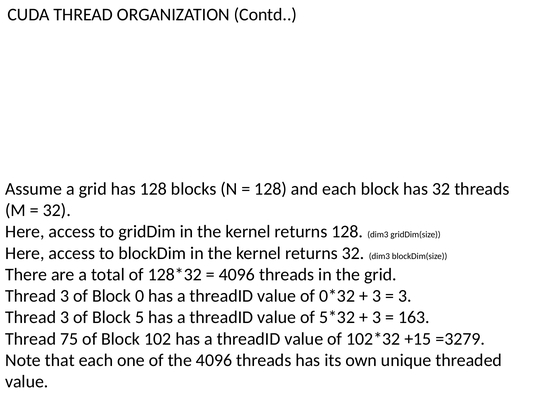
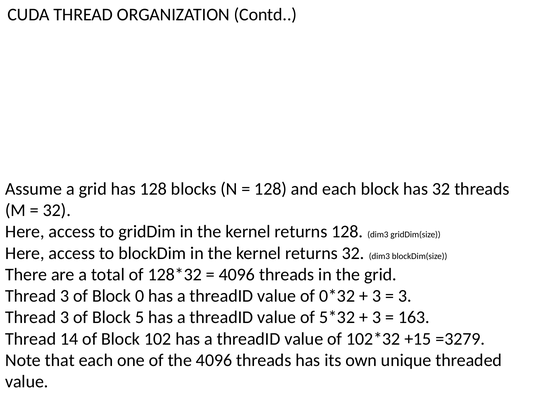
75: 75 -> 14 (69, 339)
